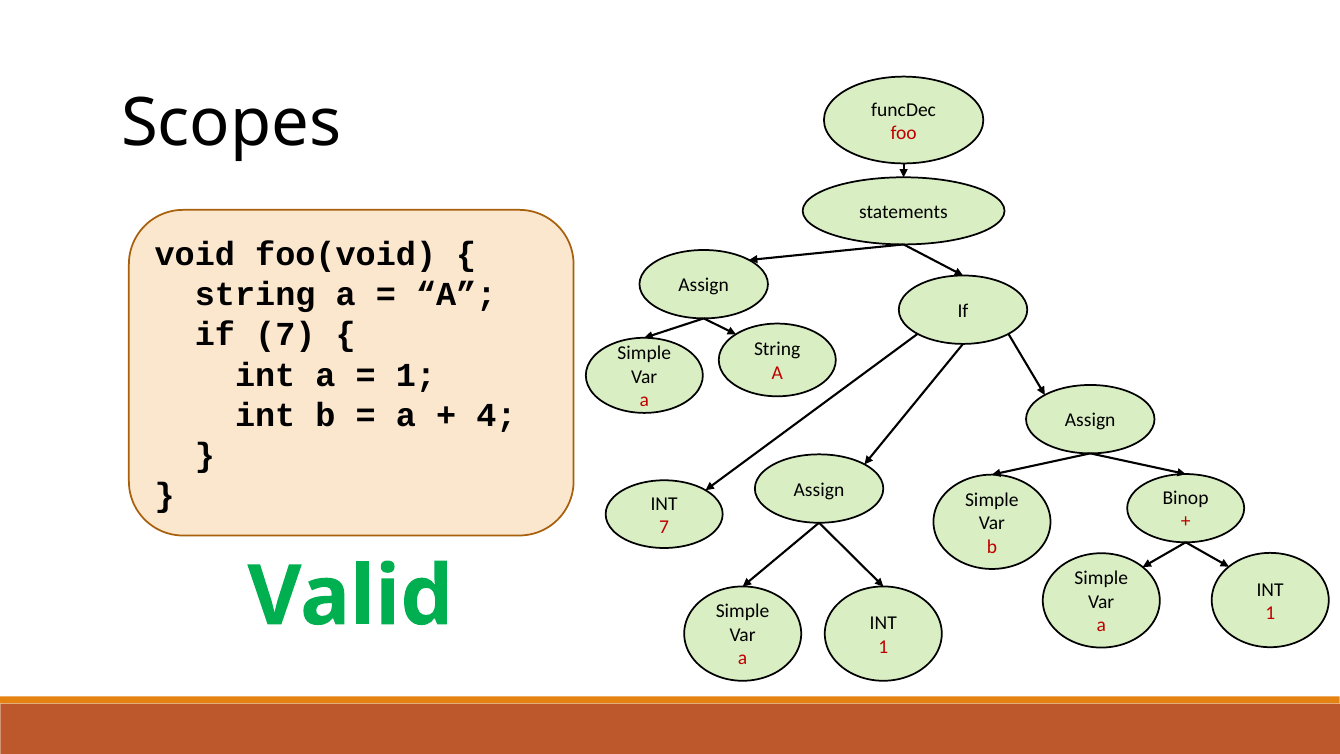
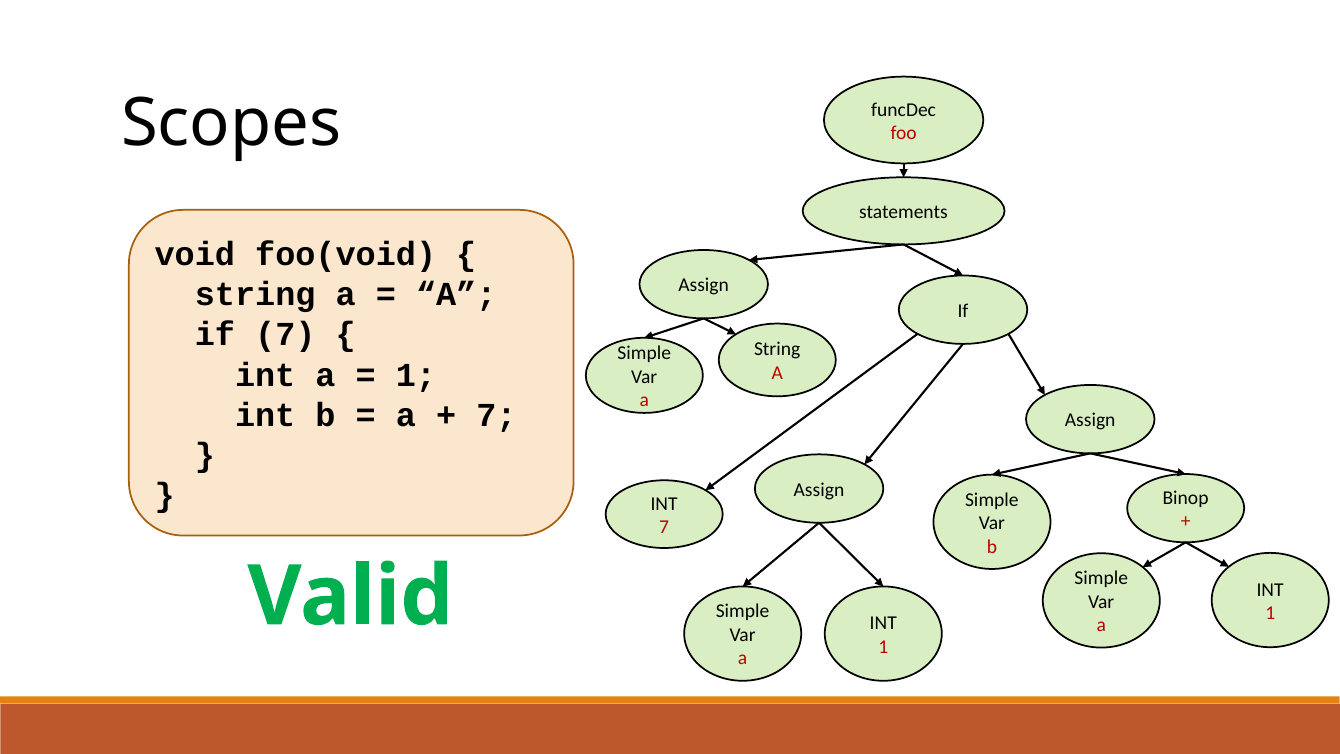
4: 4 -> 7 (496, 415)
